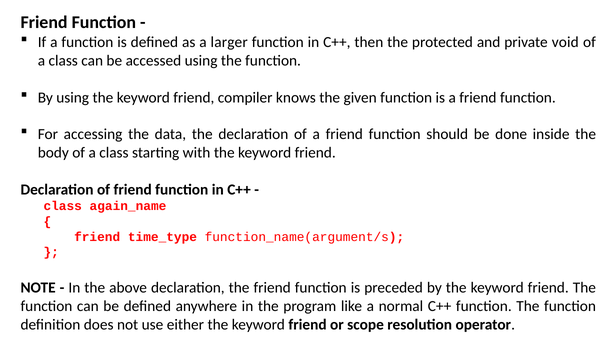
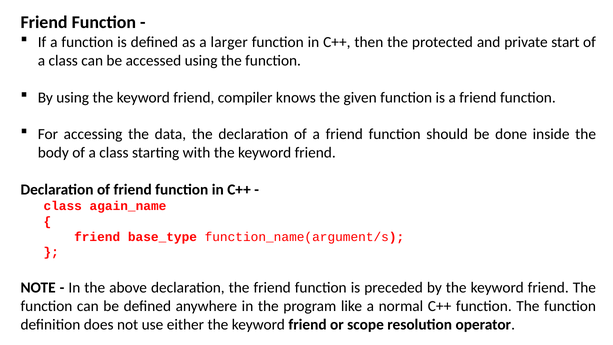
void: void -> start (565, 42)
time_type: time_type -> base_type (162, 237)
